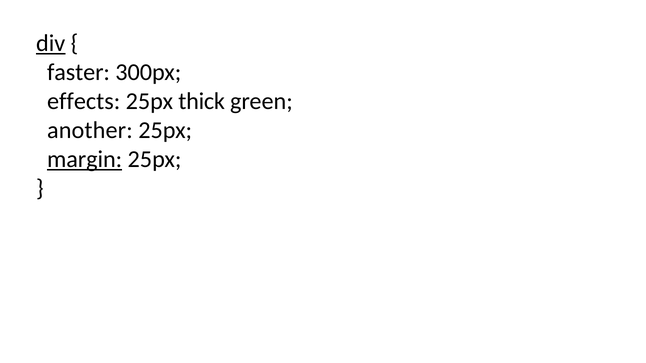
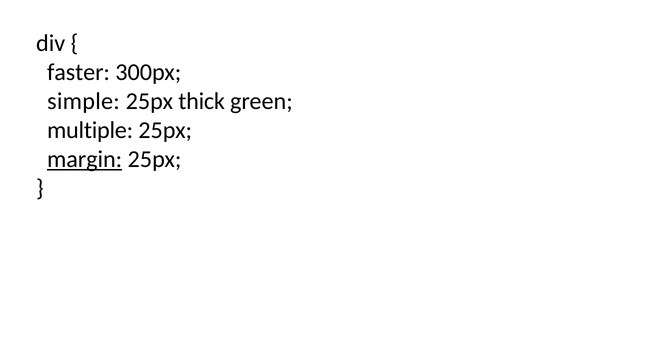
div underline: present -> none (51, 43)
effects: effects -> simple (84, 101)
another: another -> multiple (90, 130)
